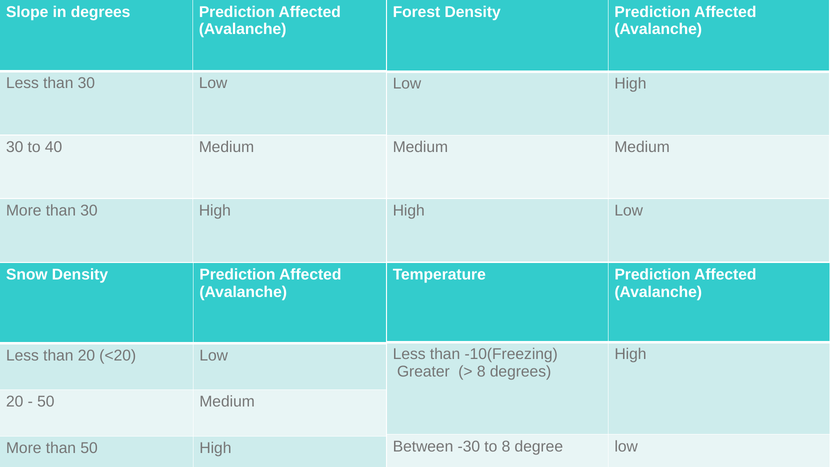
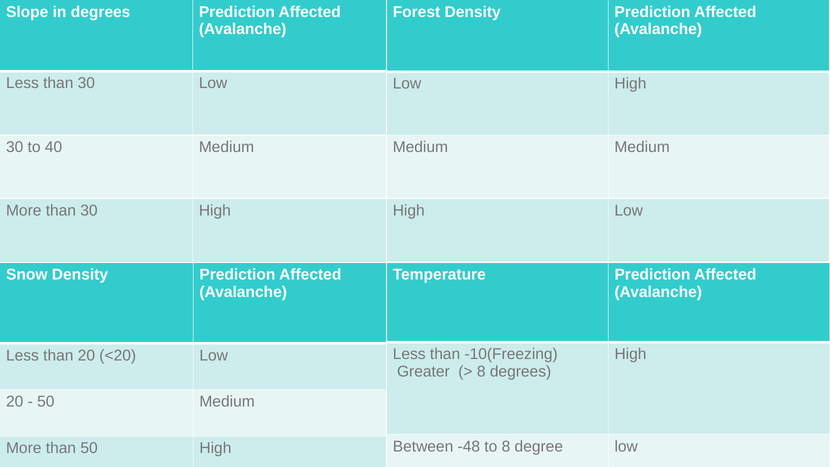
-30: -30 -> -48 (469, 446)
